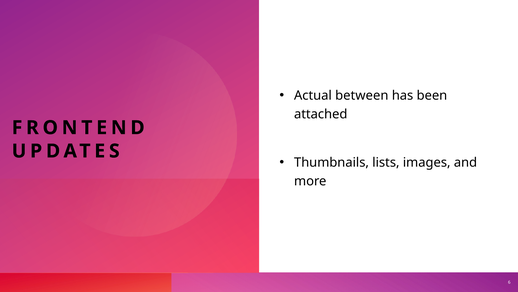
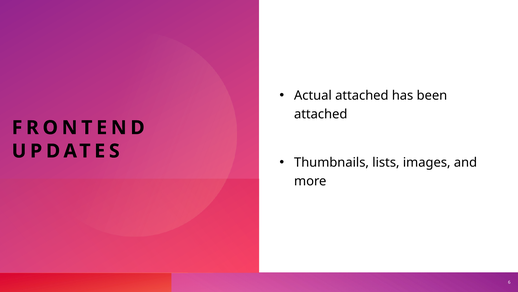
Actual between: between -> attached (362, 95)
